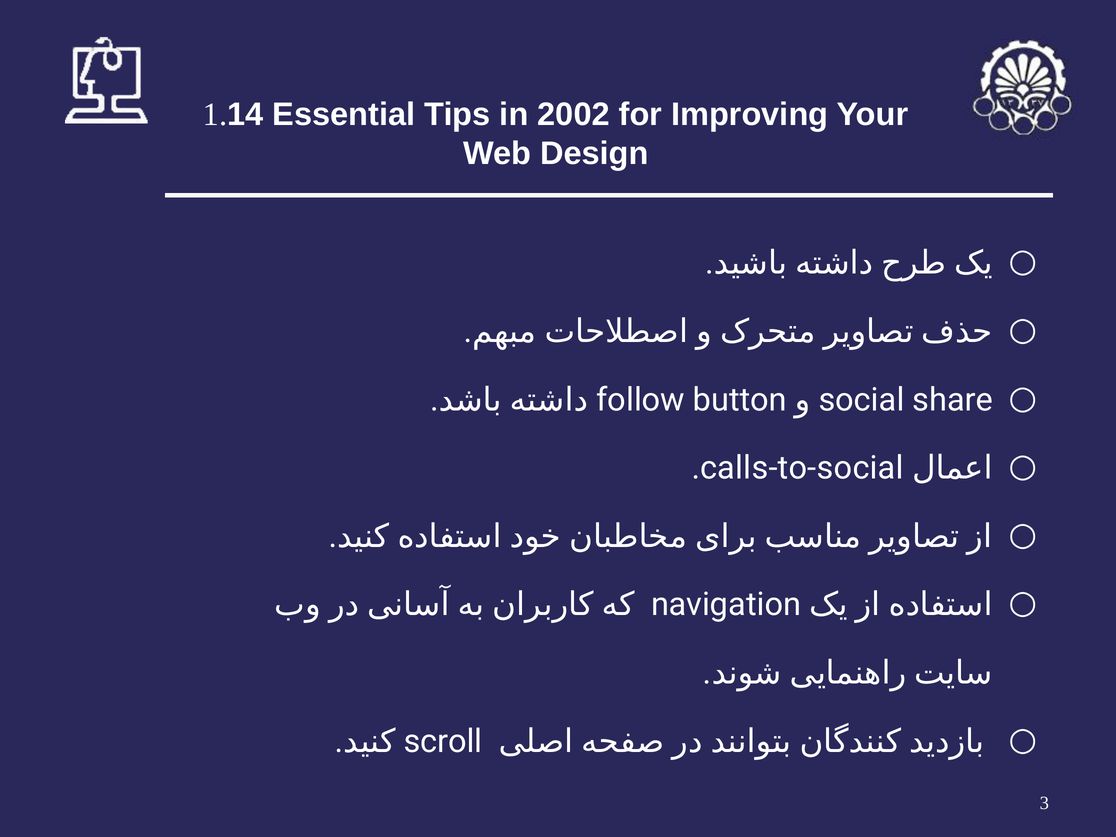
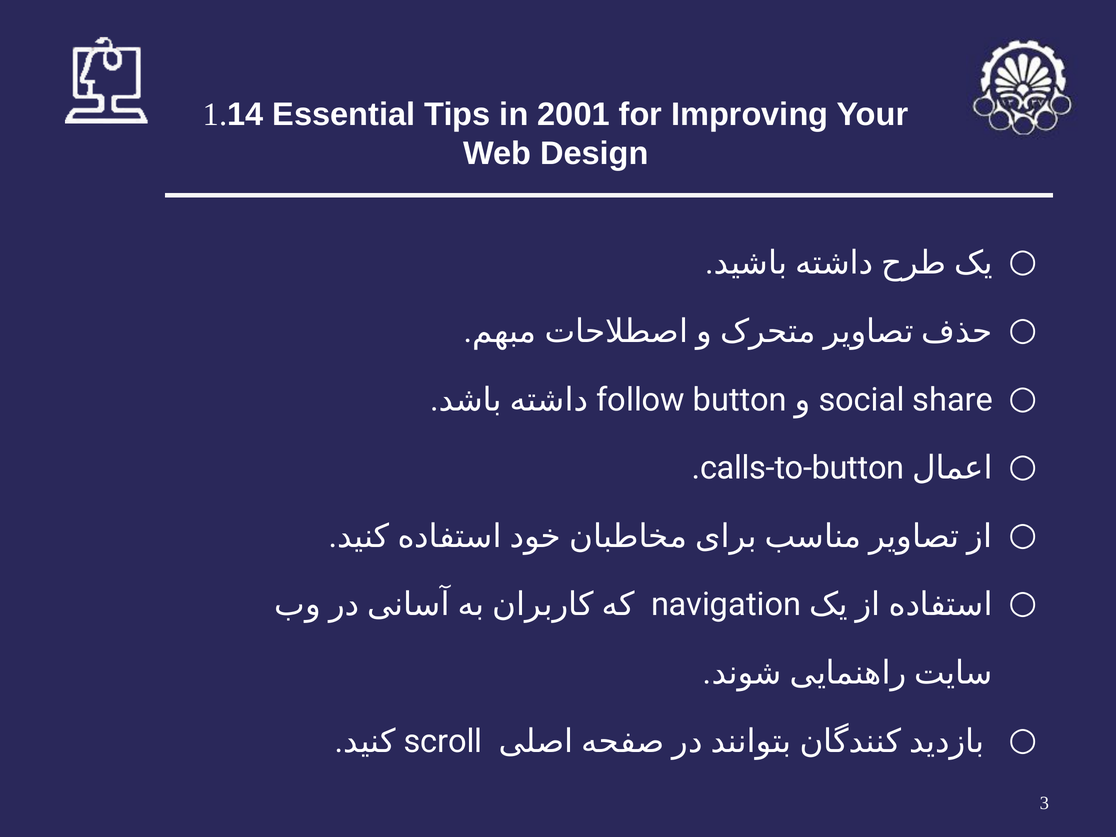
2002: 2002 -> 2001 (574, 114)
calls-to-social: calls-to-social -> calls-to-button (802, 468)
